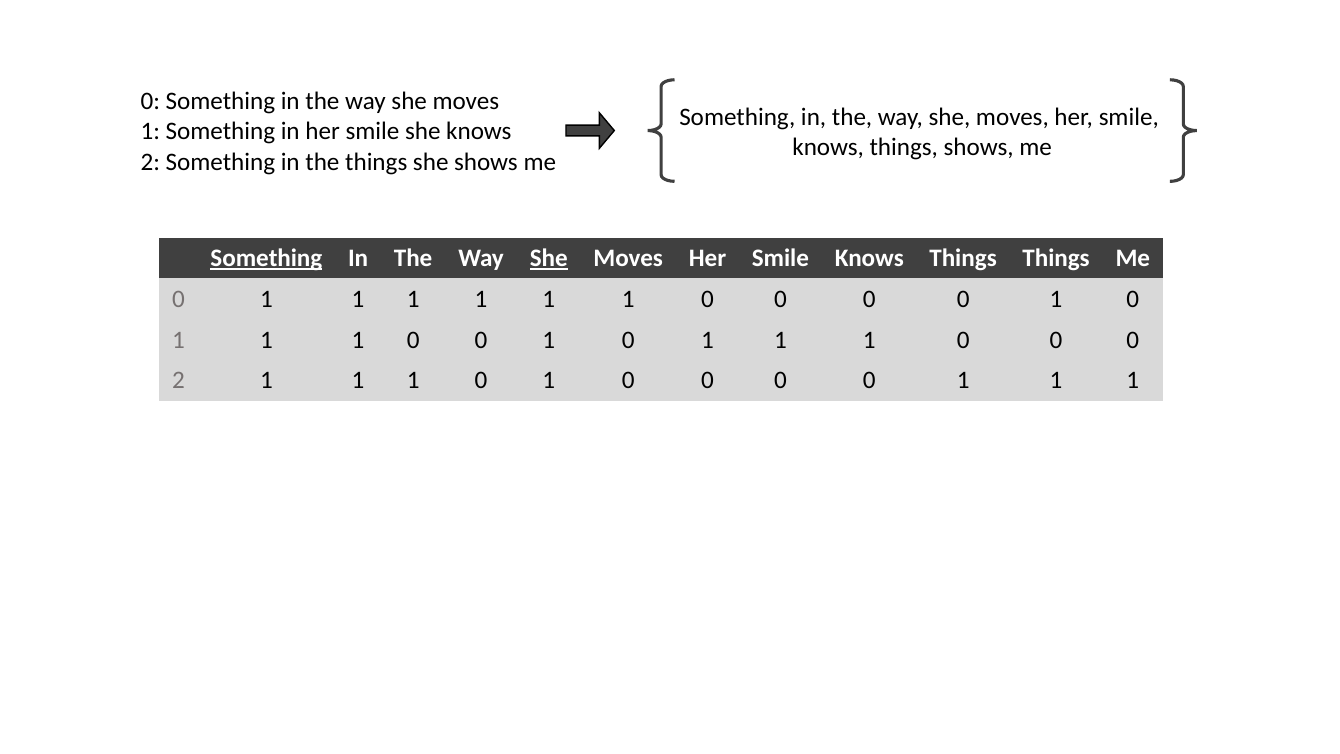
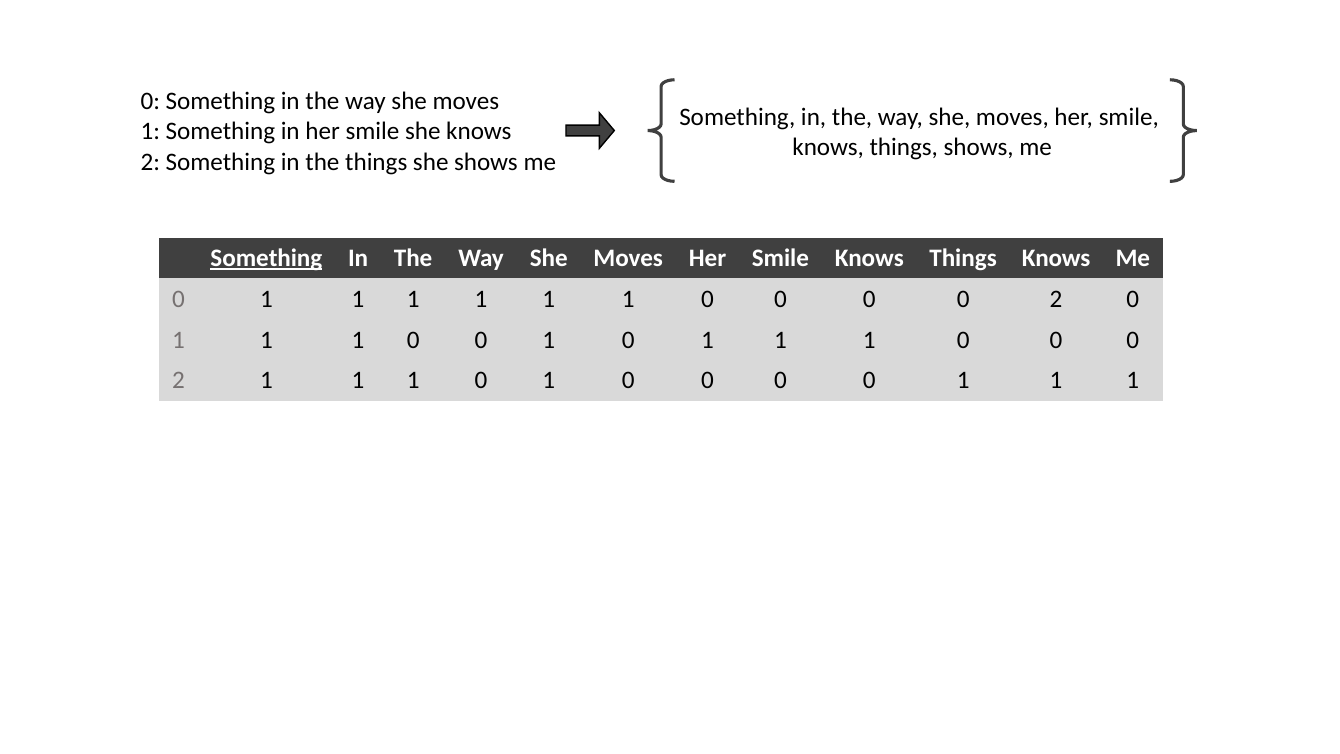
She underline: present -> none (549, 258)
Things Things: Things -> Knows (1056, 258)
1: 1 -> 2 (1056, 299)
